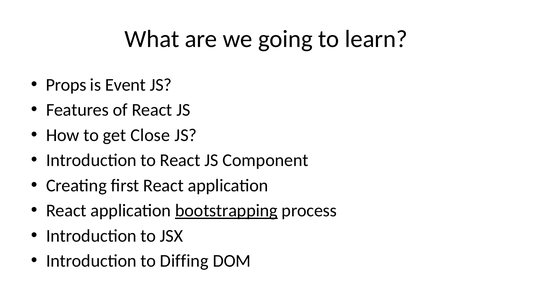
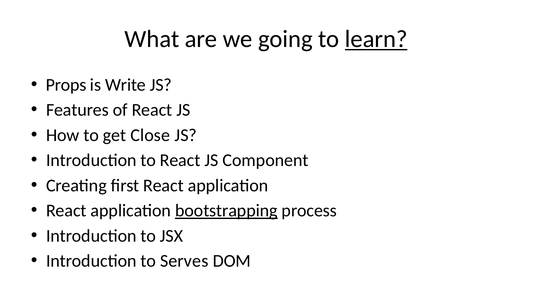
learn underline: none -> present (376, 39)
Event: Event -> Write (125, 85)
Diffing: Diffing -> Serves (184, 261)
